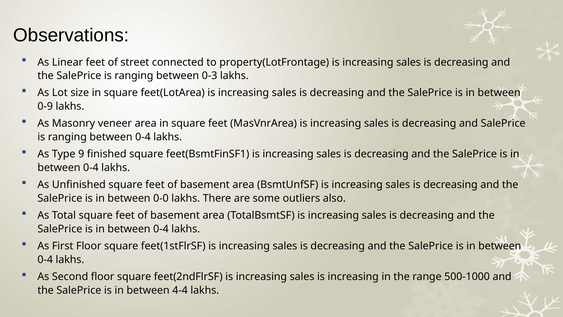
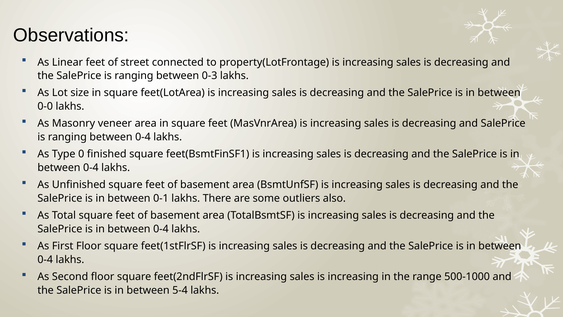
0-9: 0-9 -> 0-0 (45, 106)
9: 9 -> 0 (81, 154)
0-0: 0-0 -> 0-1 (161, 198)
4-4: 4-4 -> 5-4 (180, 290)
